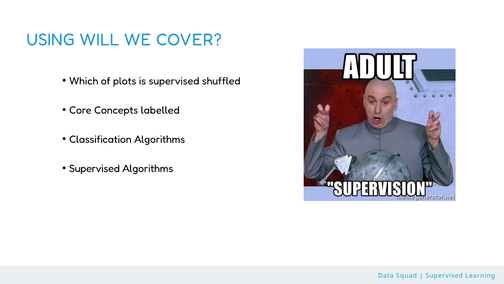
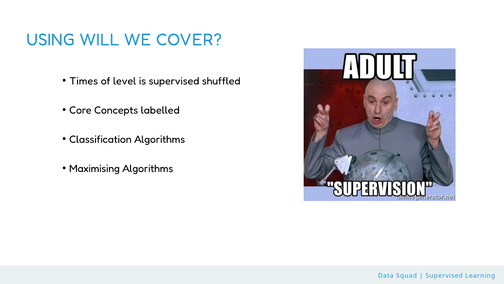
Which: Which -> Times (84, 81)
plots: plots -> level (125, 81)
Supervised: Supervised -> Maximising (94, 168)
